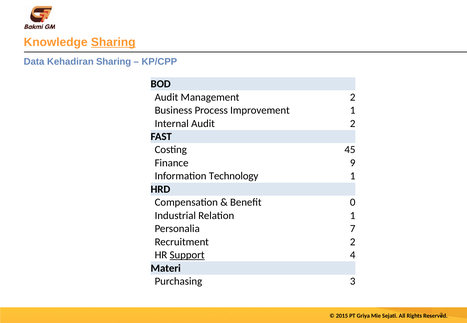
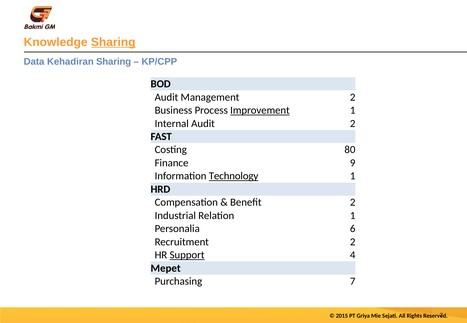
Improvement underline: none -> present (260, 110)
45: 45 -> 80 (350, 150)
Technology underline: none -> present (234, 176)
Benefit 0: 0 -> 2 (353, 203)
7: 7 -> 6 (353, 229)
Materi: Materi -> Mepet (166, 268)
Purchasing 3: 3 -> 7 (353, 282)
